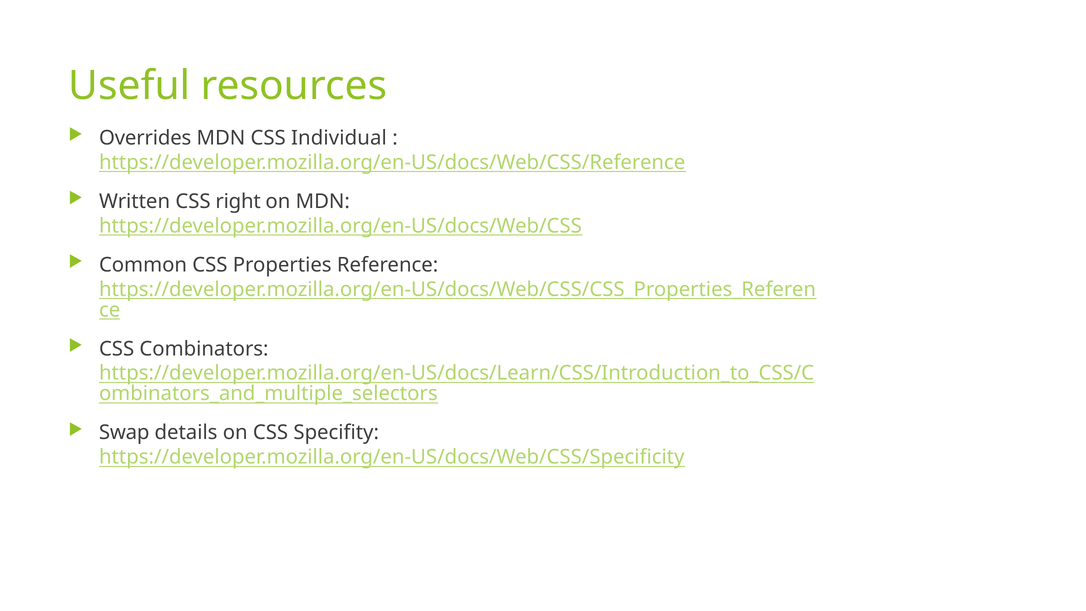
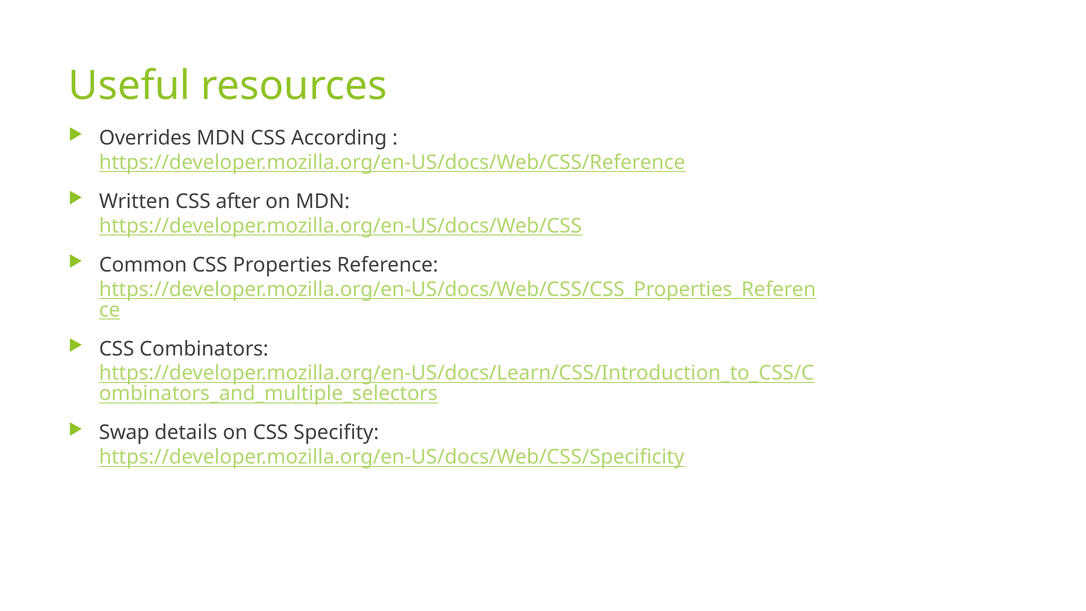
Individual: Individual -> According (339, 138)
right: right -> after (238, 201)
